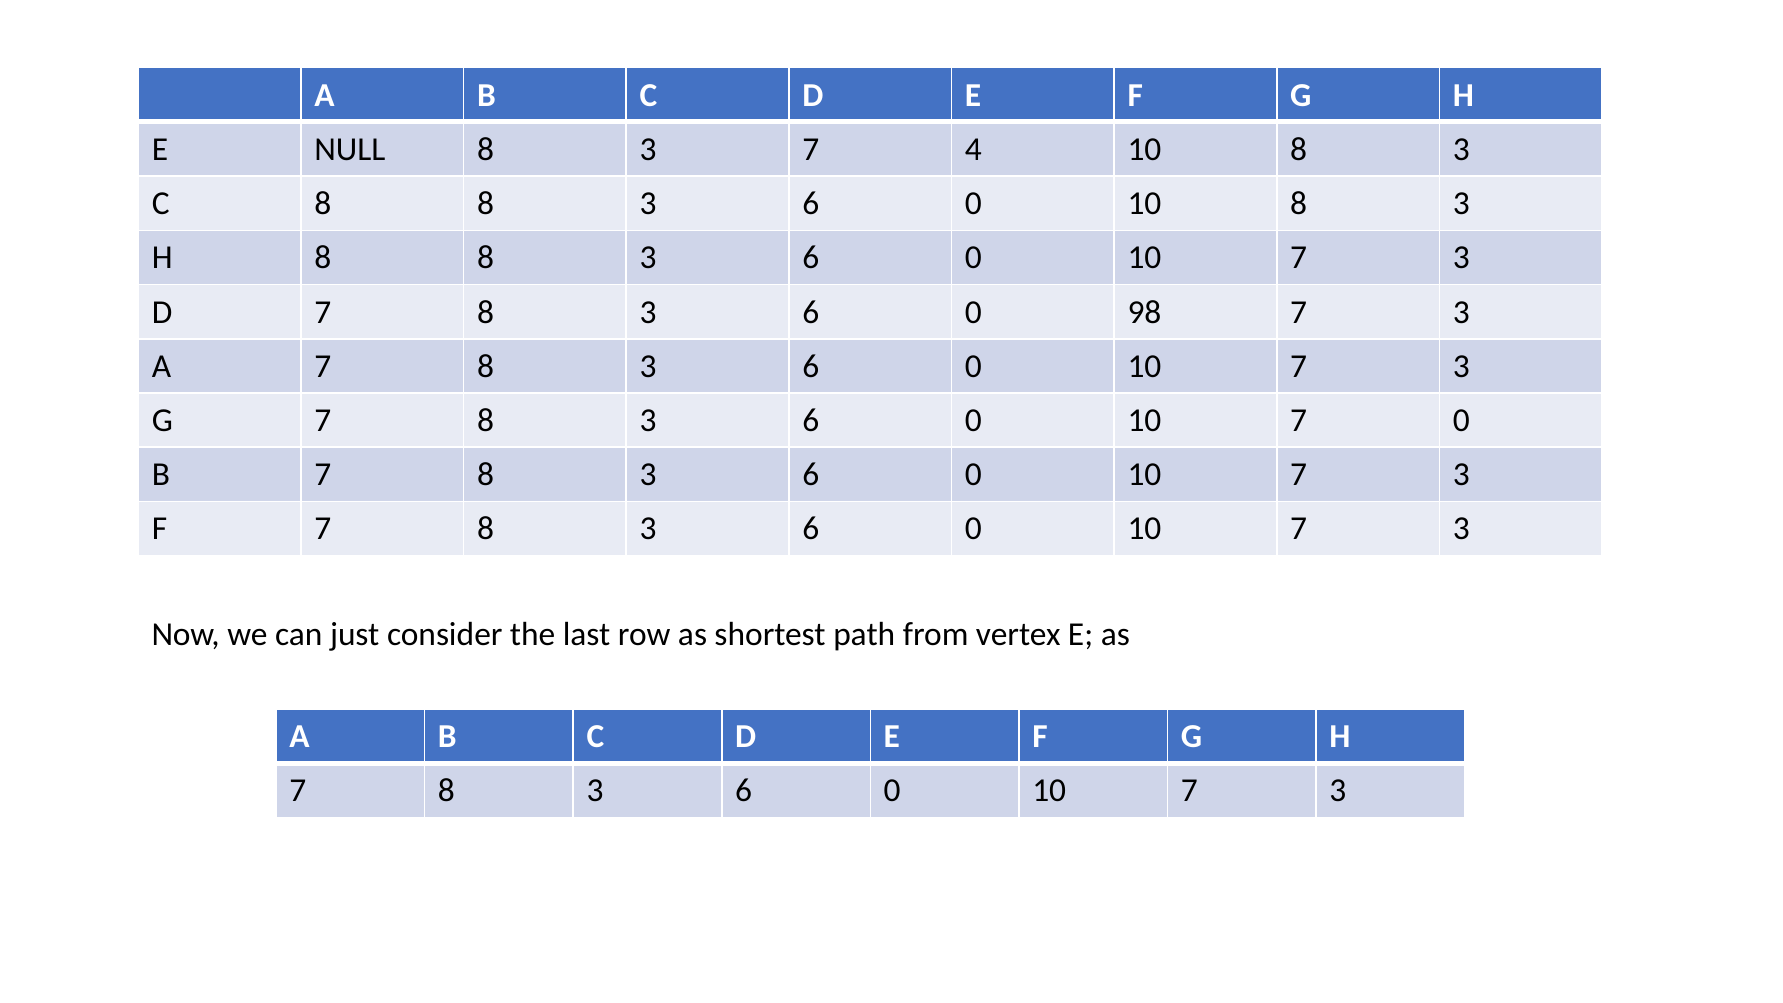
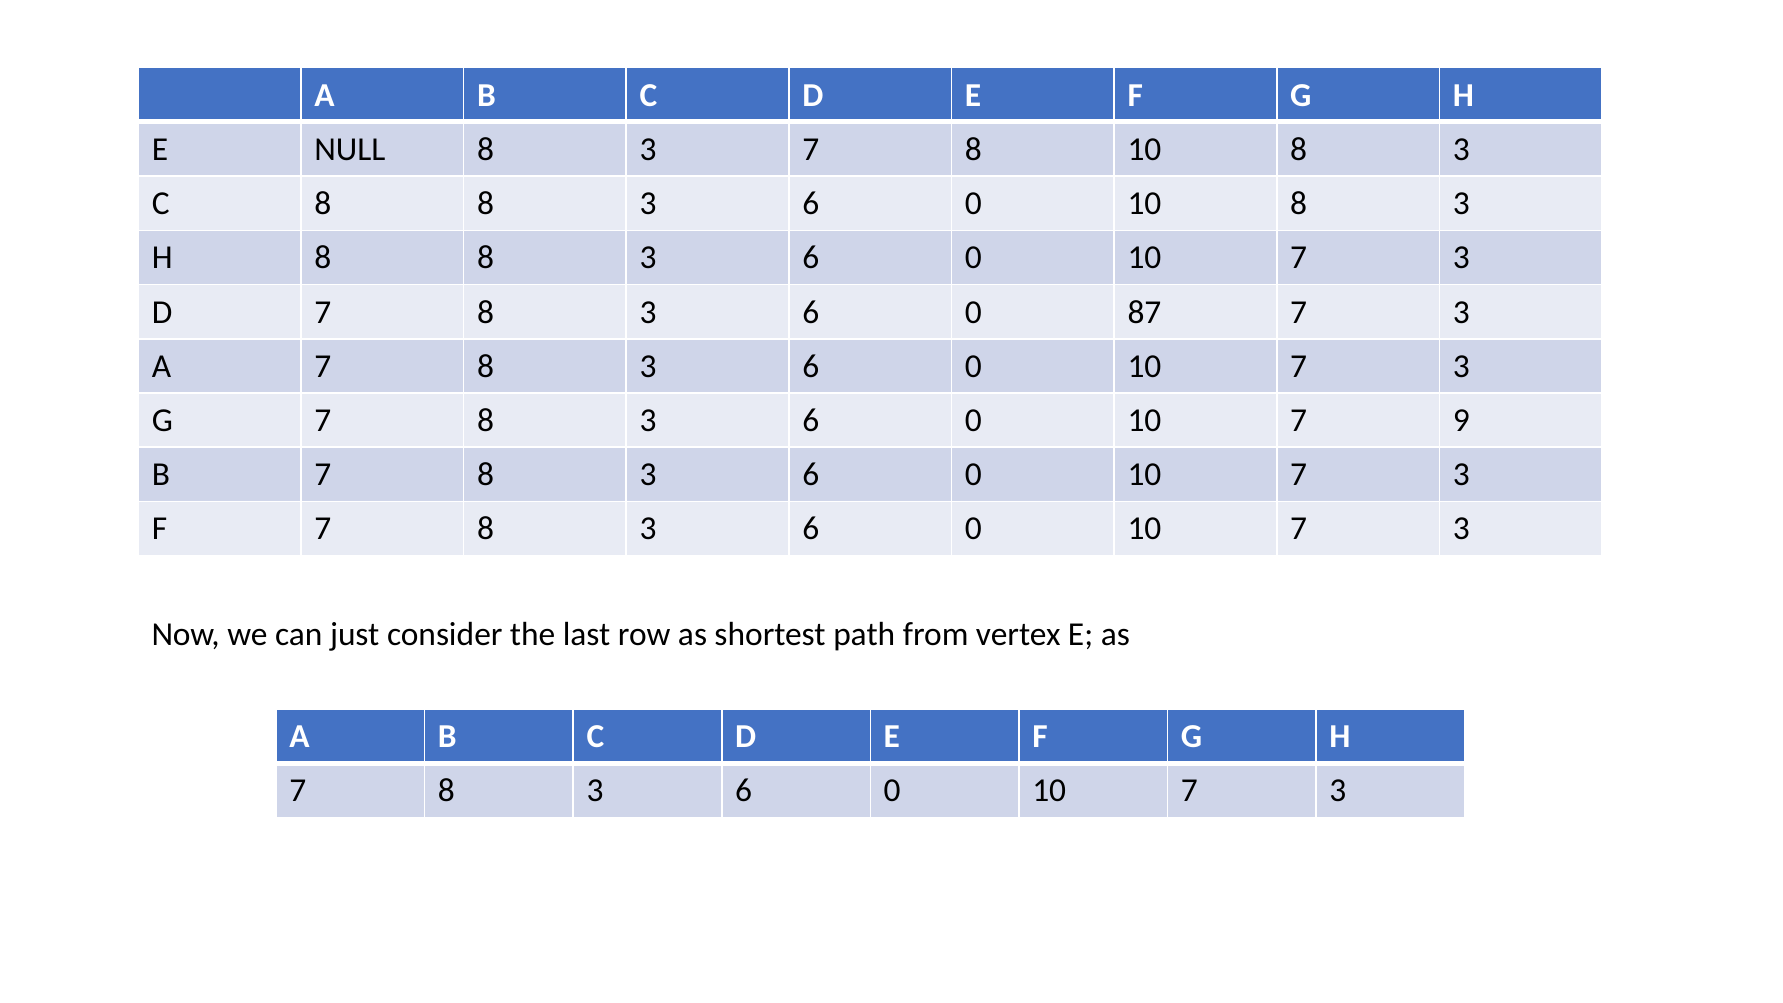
3 7 4: 4 -> 8 (973, 149)
98: 98 -> 87 (1144, 312)
7 0: 0 -> 9 (1461, 420)
